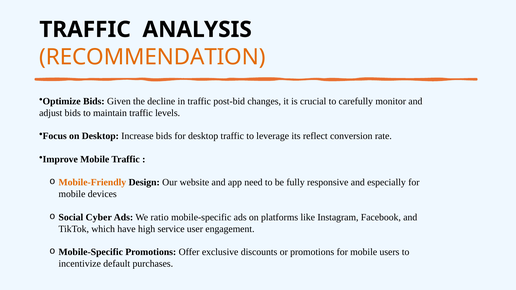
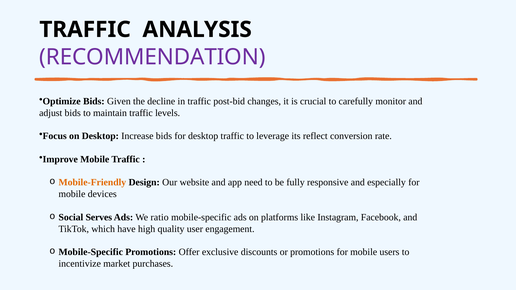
RECOMMENDATION colour: orange -> purple (152, 57)
Cyber: Cyber -> Serves (99, 217)
service: service -> quality (171, 229)
default: default -> market (117, 264)
